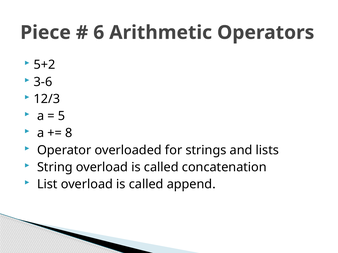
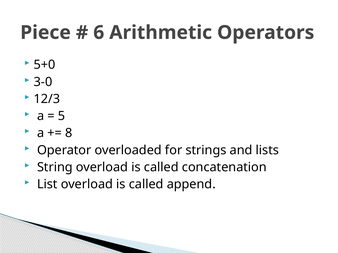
5+2: 5+2 -> 5+0 (45, 65)
3-6: 3-6 -> 3-0 (43, 82)
